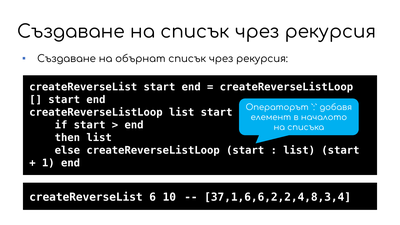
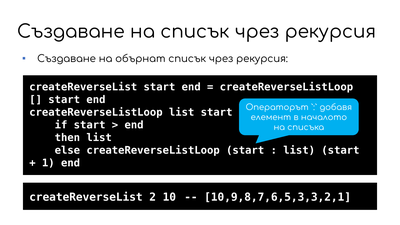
6: 6 -> 2 (153, 197)
37,1,6,6,2,2,4,8,3,4: 37,1,6,6,2,2,4,8,3,4 -> 10,9,8,7,6,5,3,3,2,1 (278, 197)
